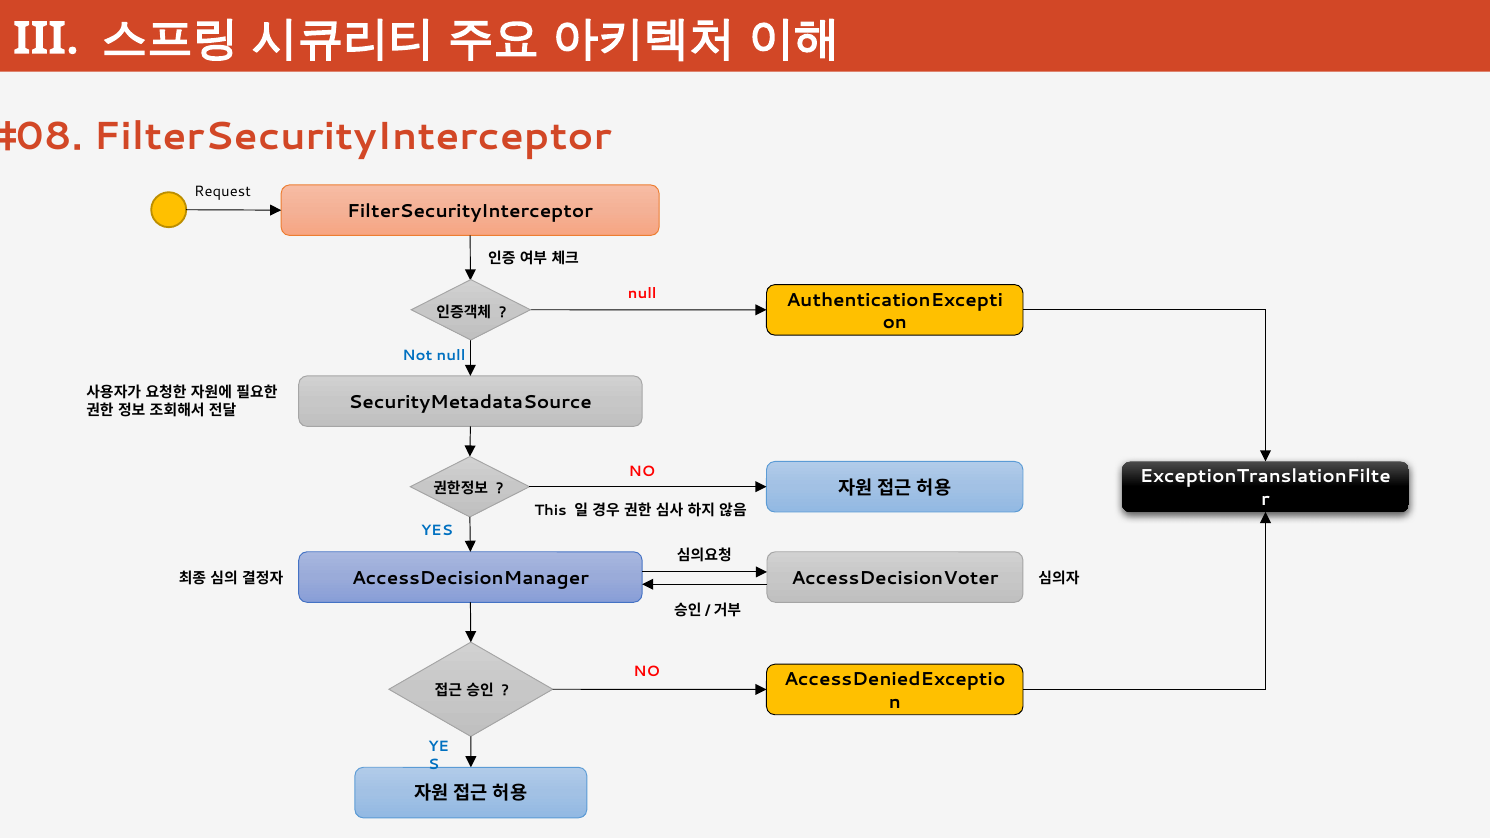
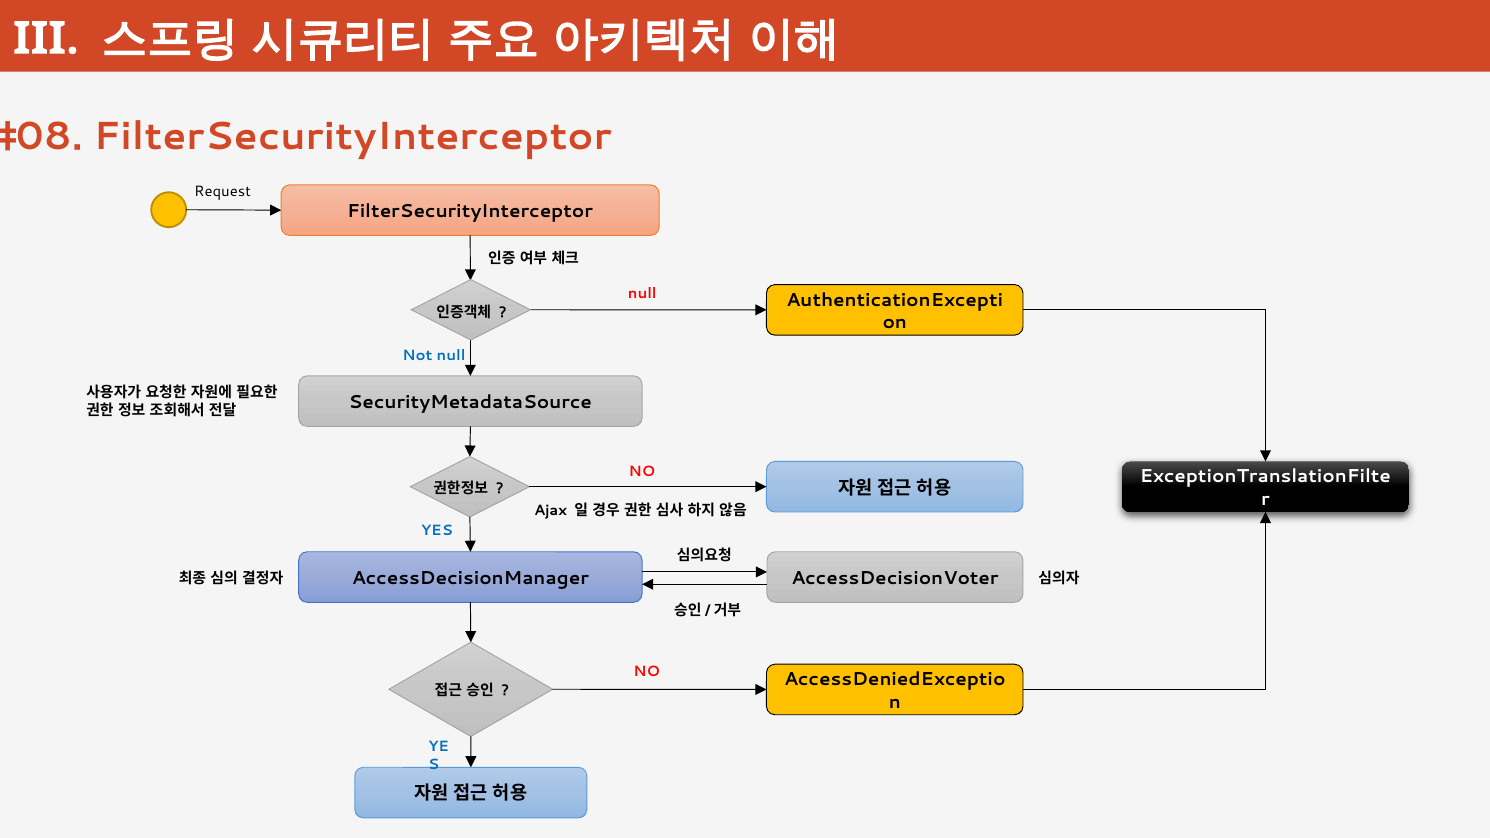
This: This -> Ajax (551, 510)
